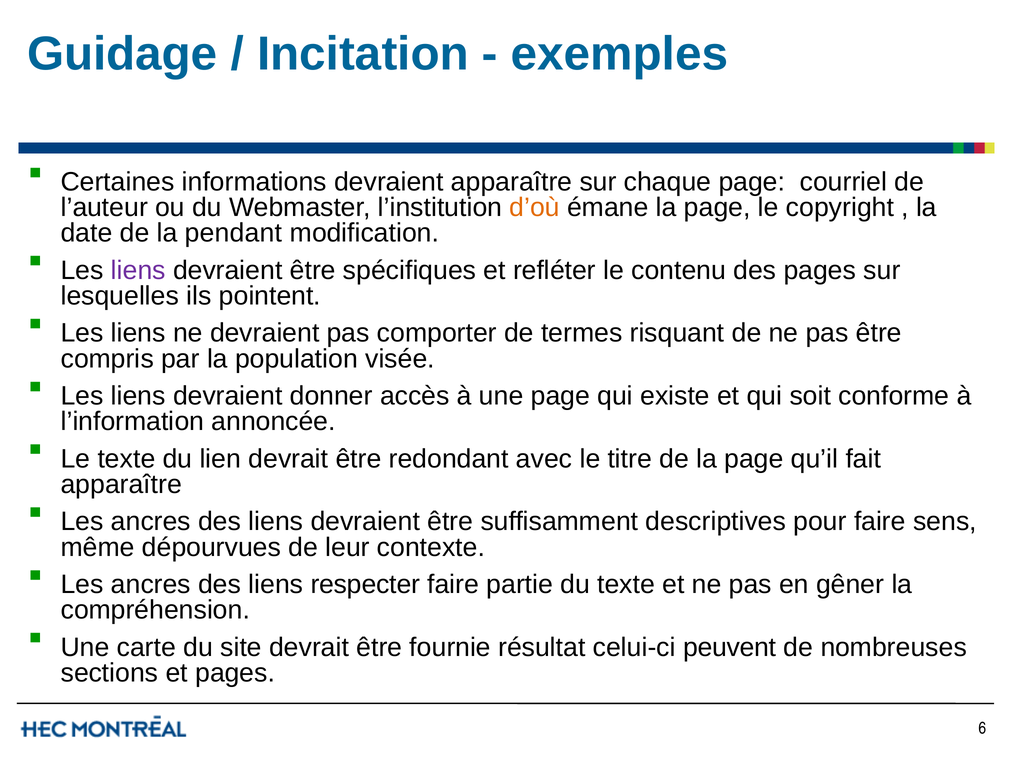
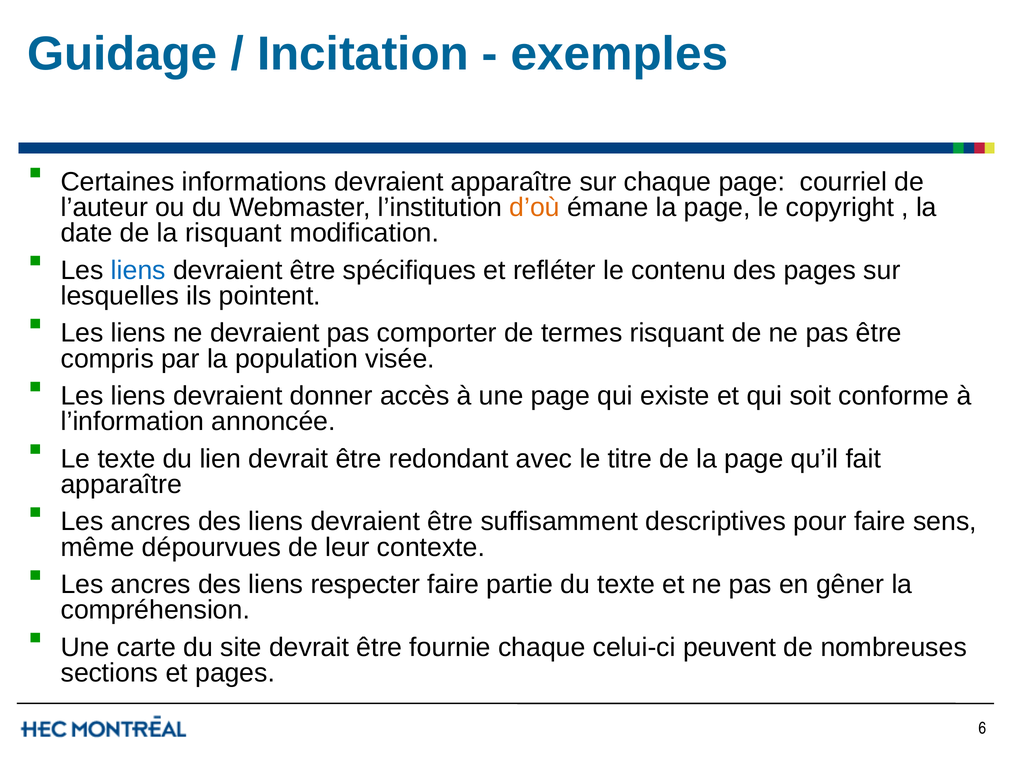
la pendant: pendant -> risquant (233, 233)
liens colour: purple -> blue (138, 270)
fournie résultat: résultat -> chaque (542, 648)
